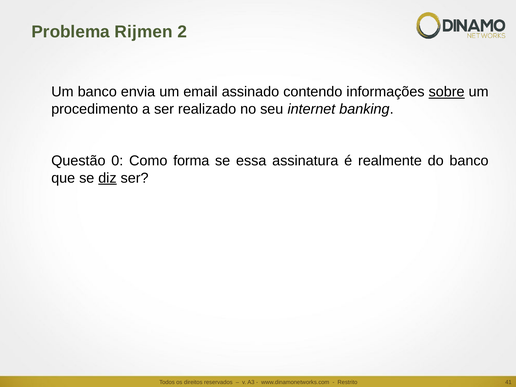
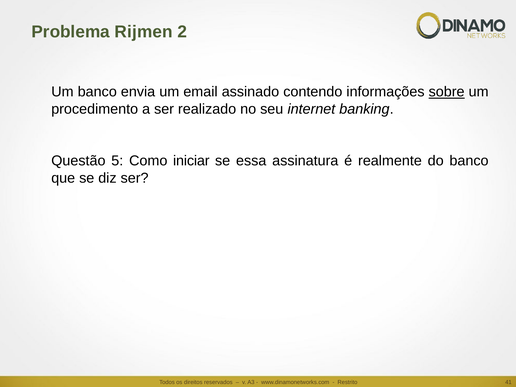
0: 0 -> 5 (117, 161)
forma: forma -> iniciar (191, 161)
diz underline: present -> none (107, 178)
